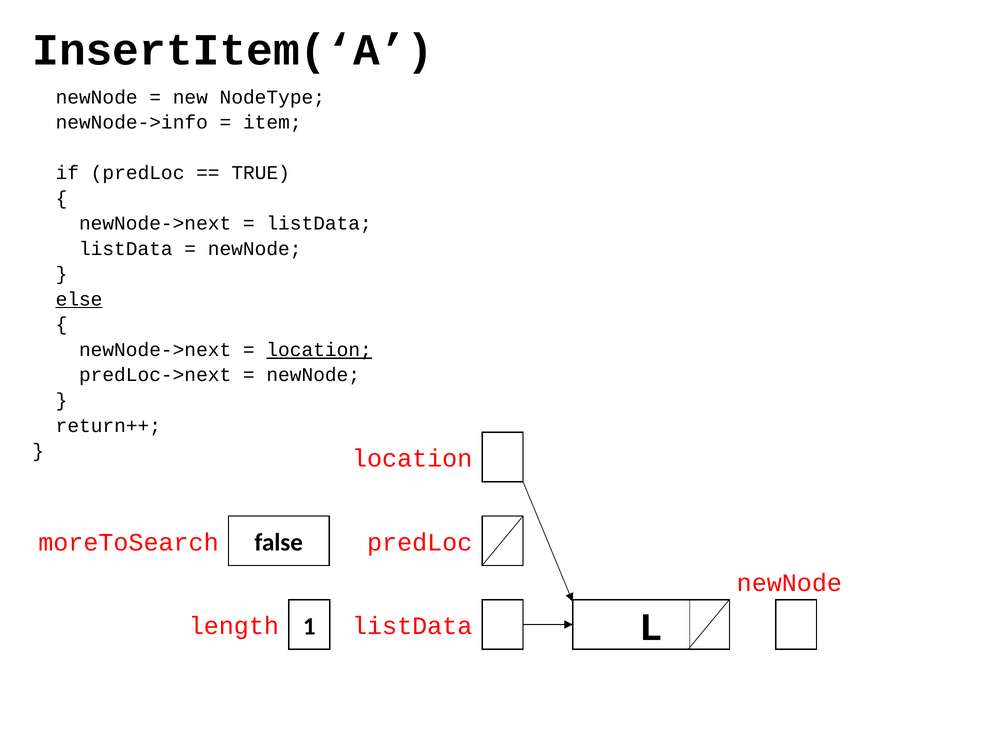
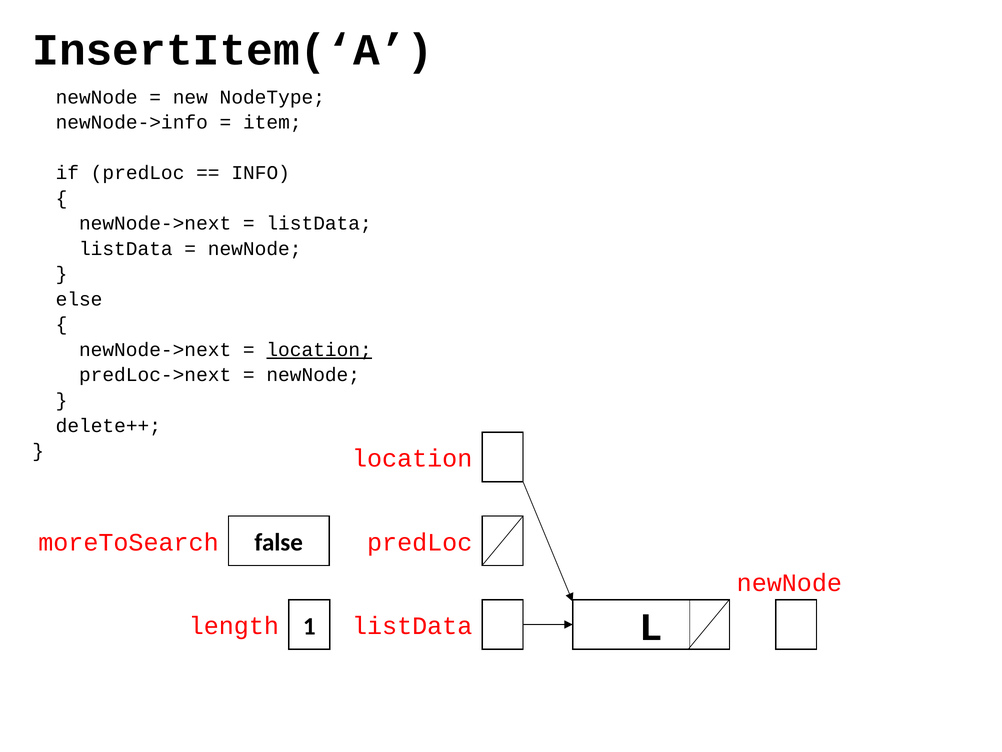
TRUE: TRUE -> INFO (261, 173)
else underline: present -> none (79, 299)
return++: return++ -> delete++ (108, 425)
